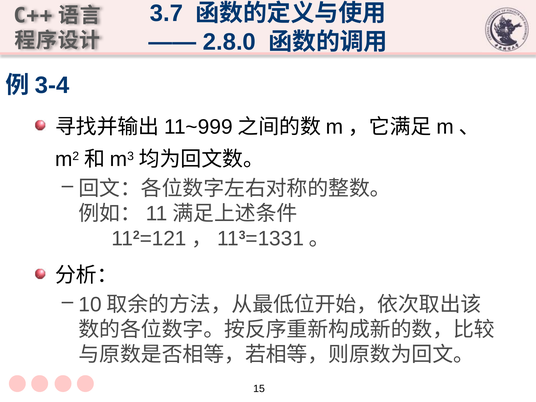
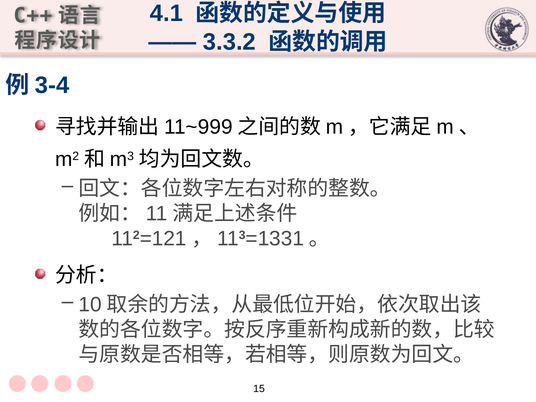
3.7: 3.7 -> 4.1 (167, 13)
2.8.0: 2.8.0 -> 3.3.2 (229, 42)
